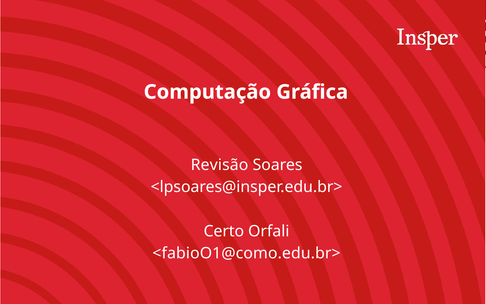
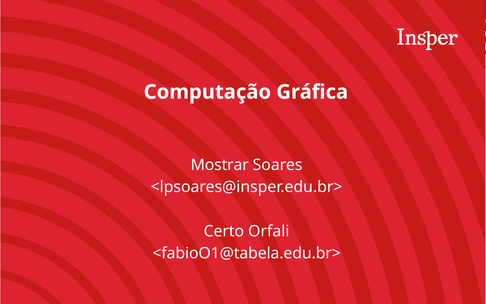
Revisão: Revisão -> Mostrar (220, 165)
<fabioO1@como.edu.br>: <fabioO1@como.edu.br> -> <fabioO1@tabela.edu.br> (247, 253)
